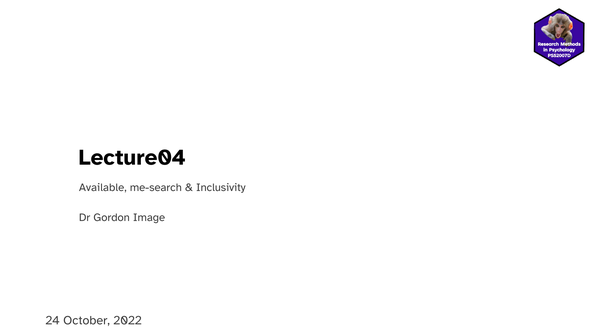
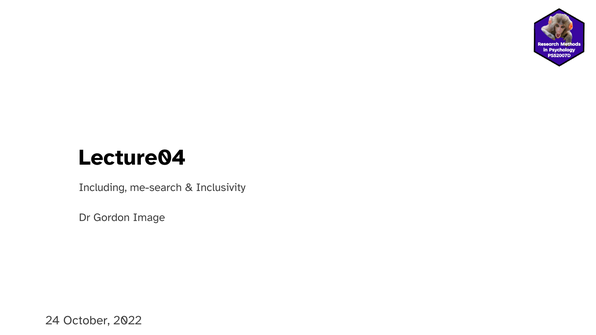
Available: Available -> Including (103, 188)
